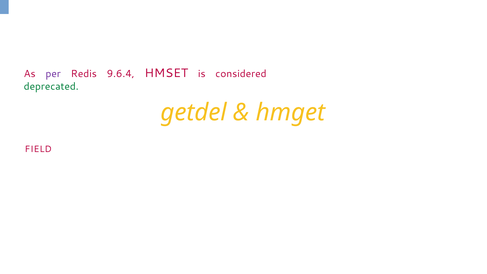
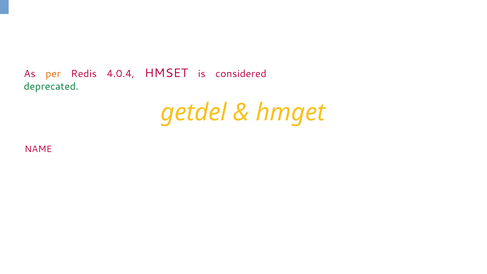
per colour: purple -> orange (53, 74)
9.6.4: 9.6.4 -> 4.0.4 (121, 74)
FIELD: FIELD -> NAME (38, 149)
